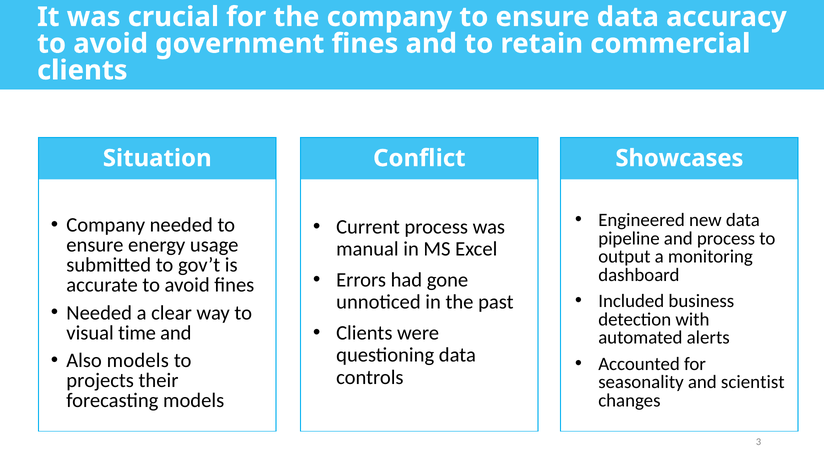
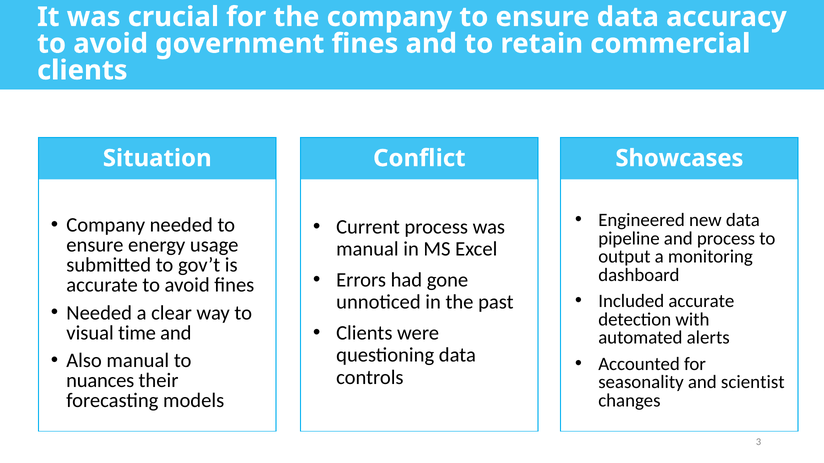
Included business: business -> accurate (701, 301)
Also models: models -> manual (138, 361)
projects: projects -> nuances (100, 381)
